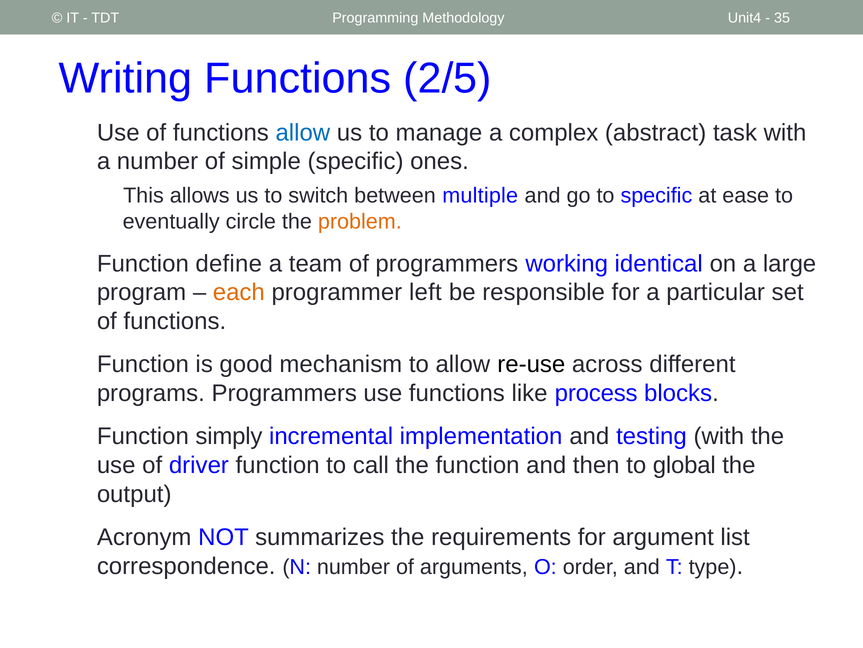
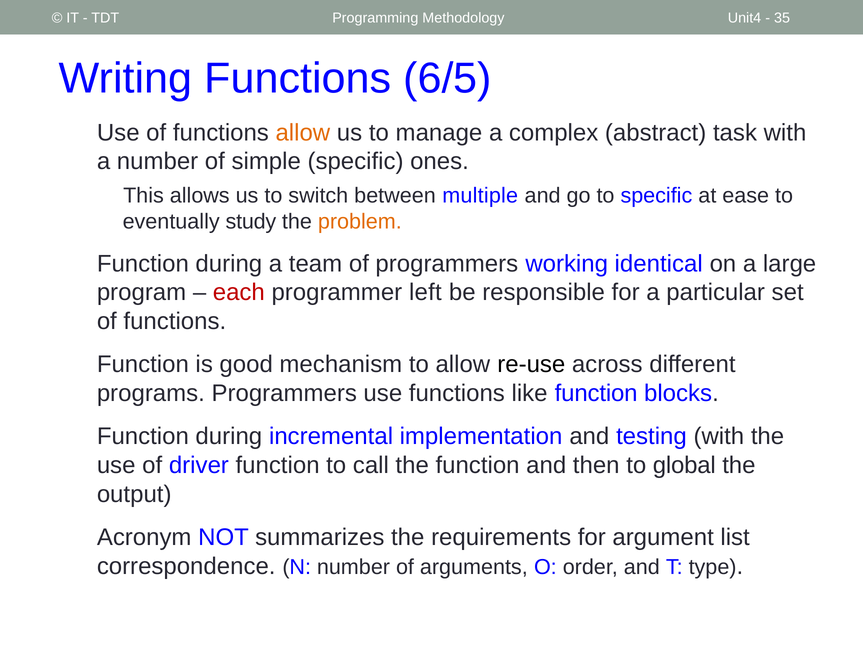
2/5: 2/5 -> 6/5 (447, 78)
allow colour: blue -> orange (303, 132)
circle: circle -> study (251, 221)
define: define -> during (229, 263)
each colour: orange -> red (239, 292)
like process: process -> function (596, 393)
simply: simply -> during (229, 436)
